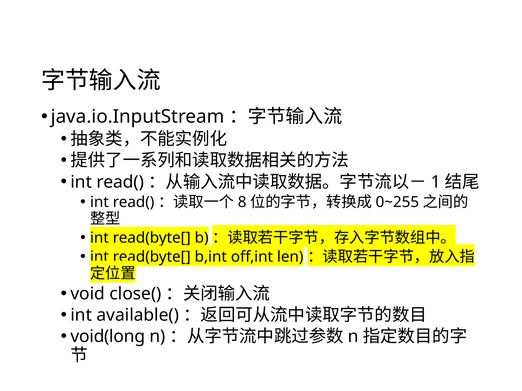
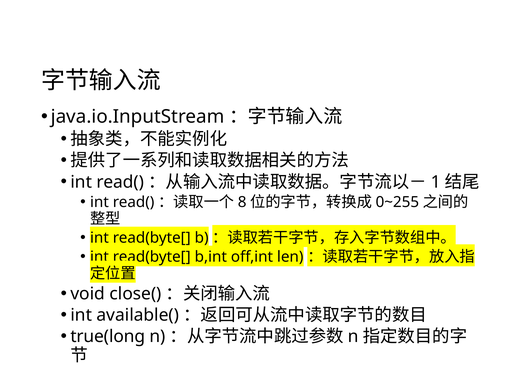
void(long: void(long -> true(long (108, 337)
